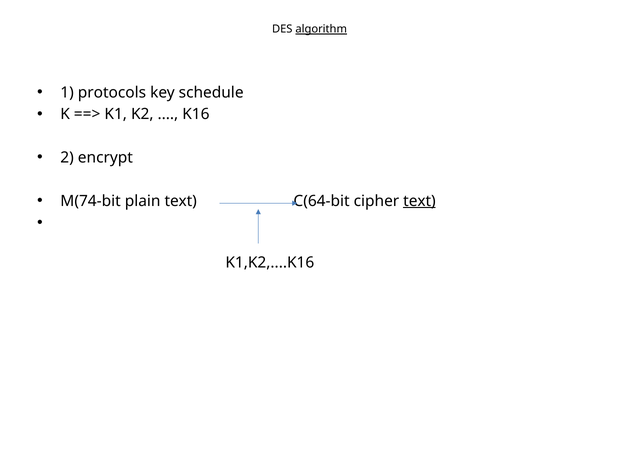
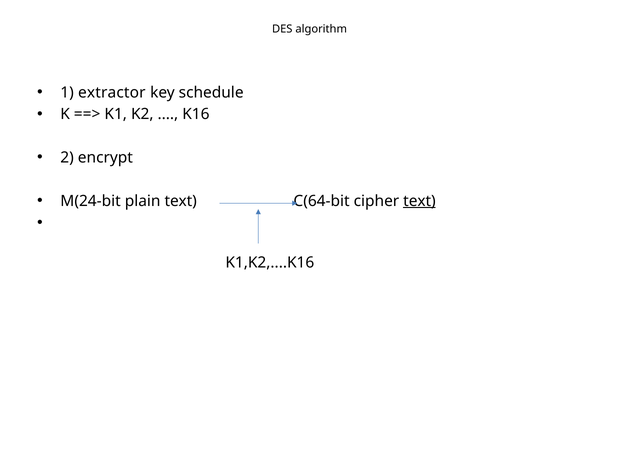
algorithm underline: present -> none (321, 29)
protocols: protocols -> extractor (112, 92)
M(74-bit: M(74-bit -> M(24-bit (91, 201)
